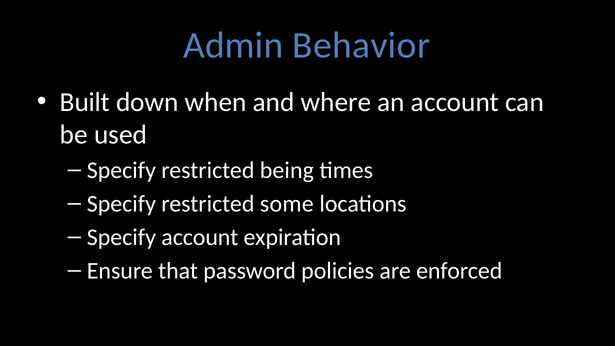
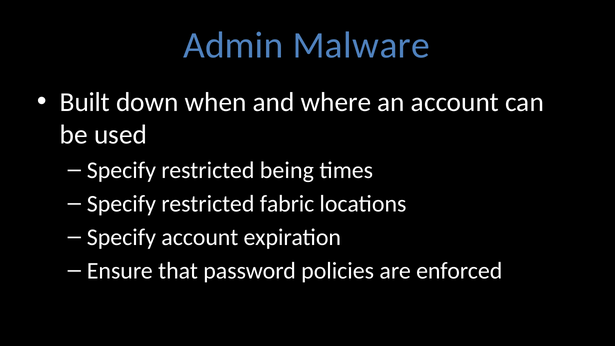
Behavior: Behavior -> Malware (361, 45)
some: some -> fabric (287, 204)
